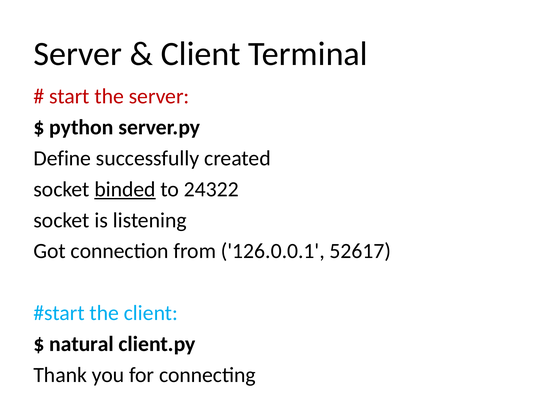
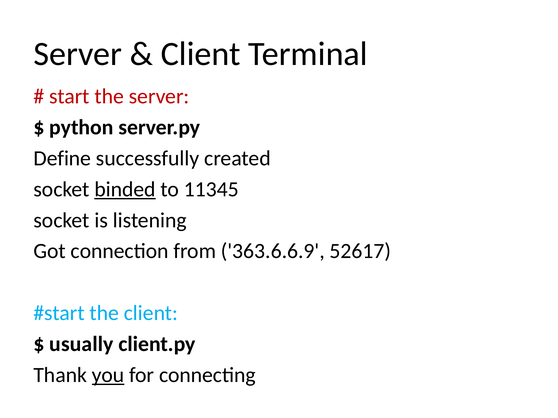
24322: 24322 -> 11345 (211, 189)
126.0.0.1: 126.0.0.1 -> 363.6.6.9 (273, 251)
natural: natural -> usually (81, 345)
you underline: none -> present (108, 376)
